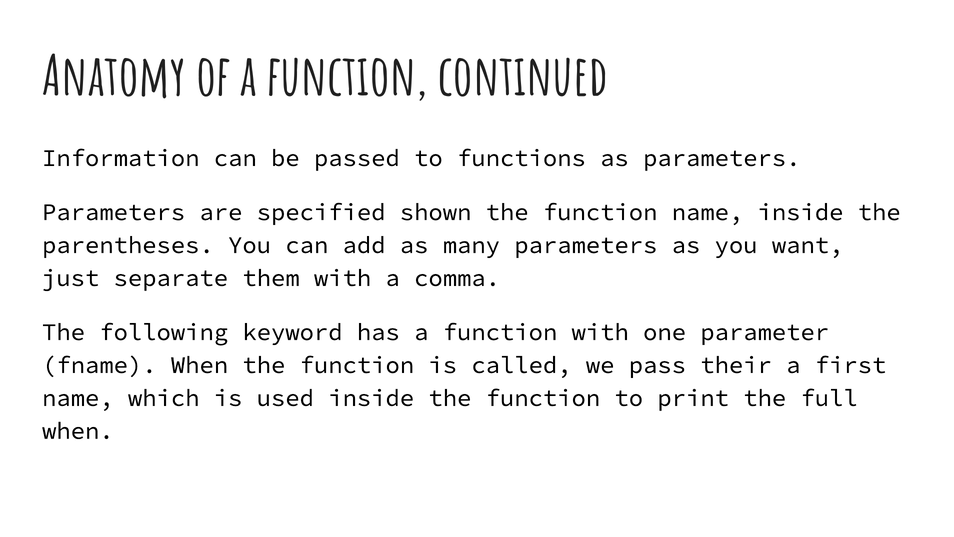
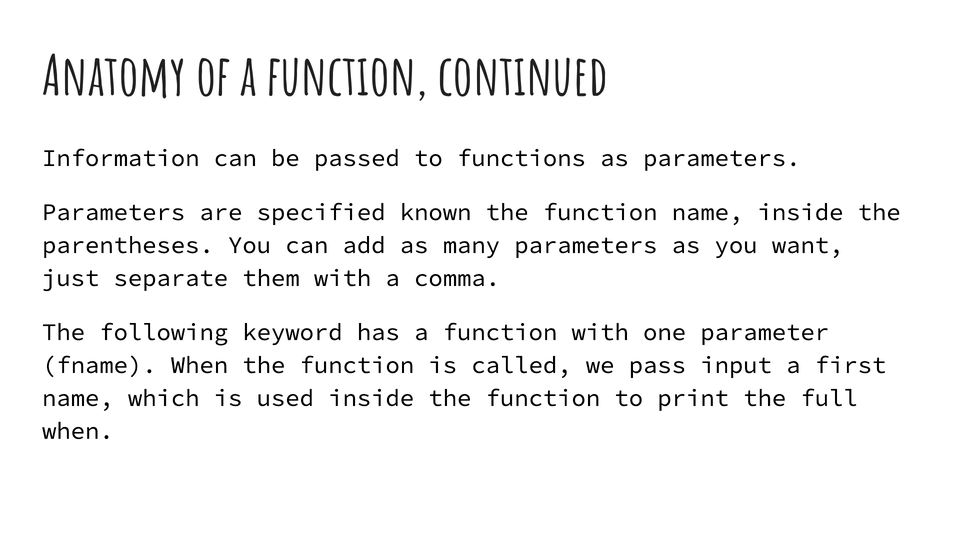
shown: shown -> known (436, 212)
their: their -> input (736, 365)
